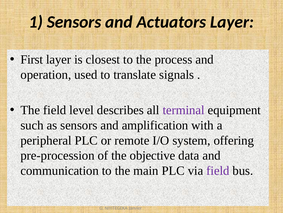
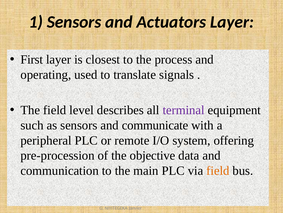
operation: operation -> operating (46, 74)
amplification: amplification -> communicate (155, 125)
field colour: purple -> orange (218, 170)
